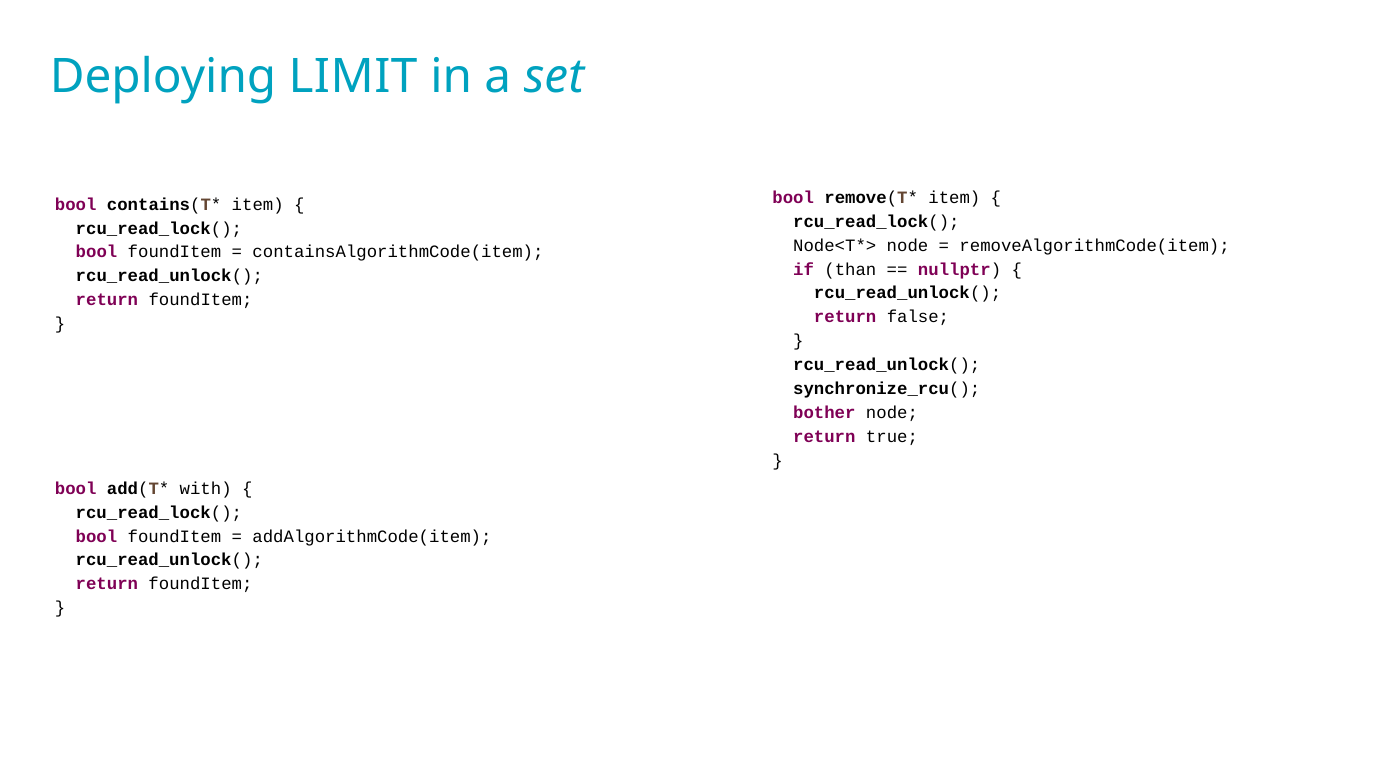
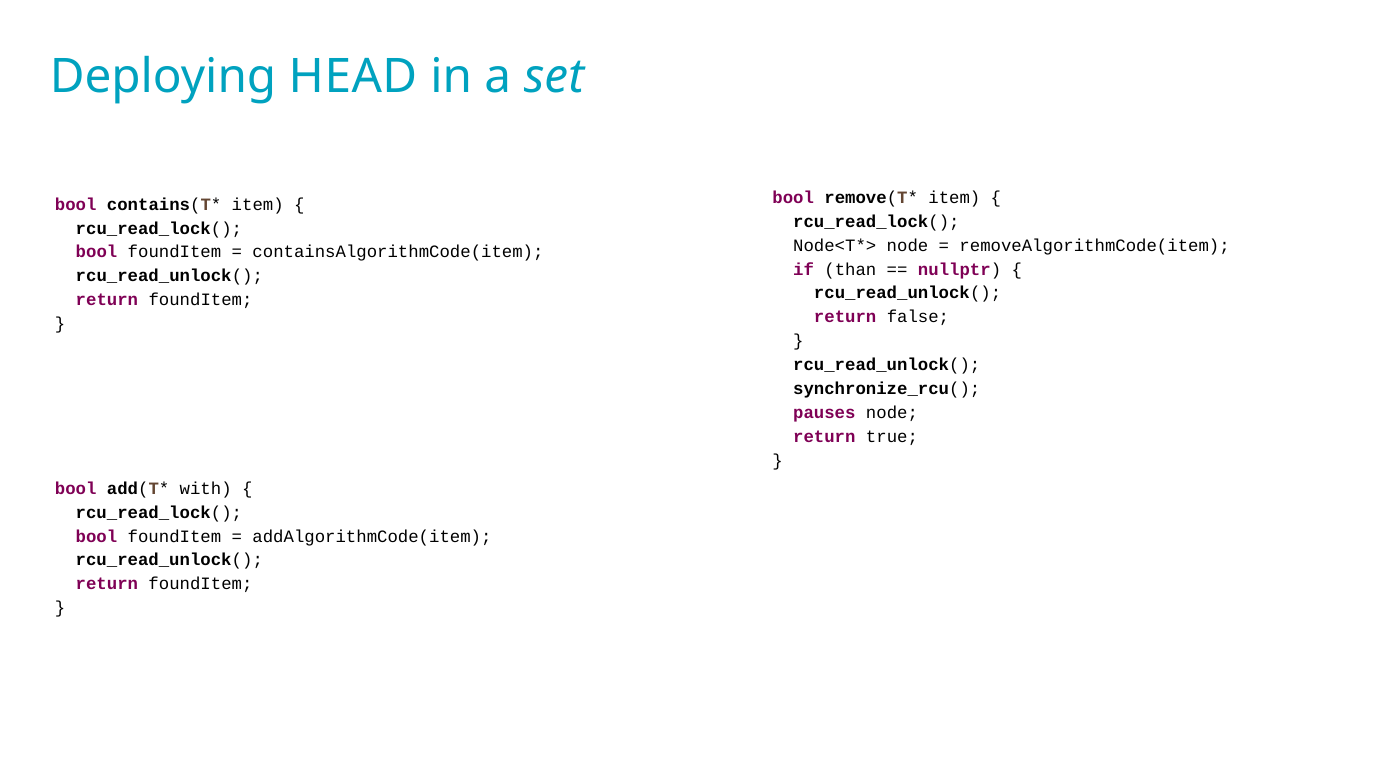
LIMIT: LIMIT -> HEAD (353, 77)
bother: bother -> pauses (824, 413)
